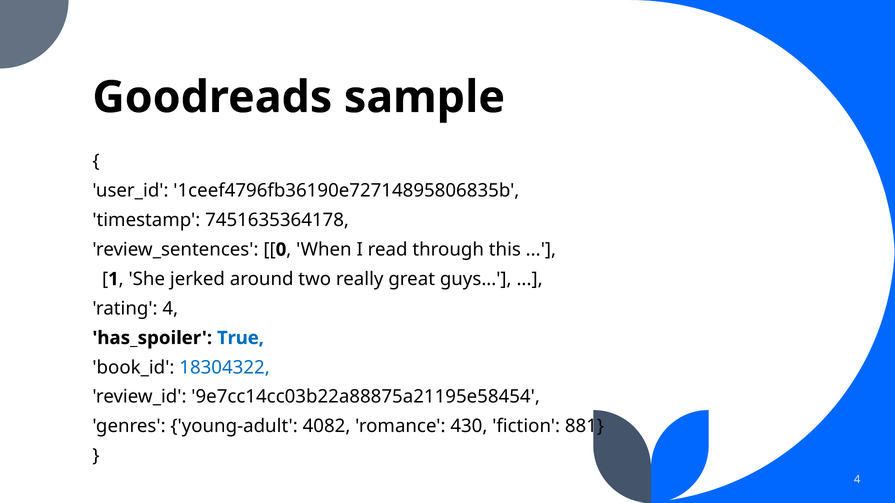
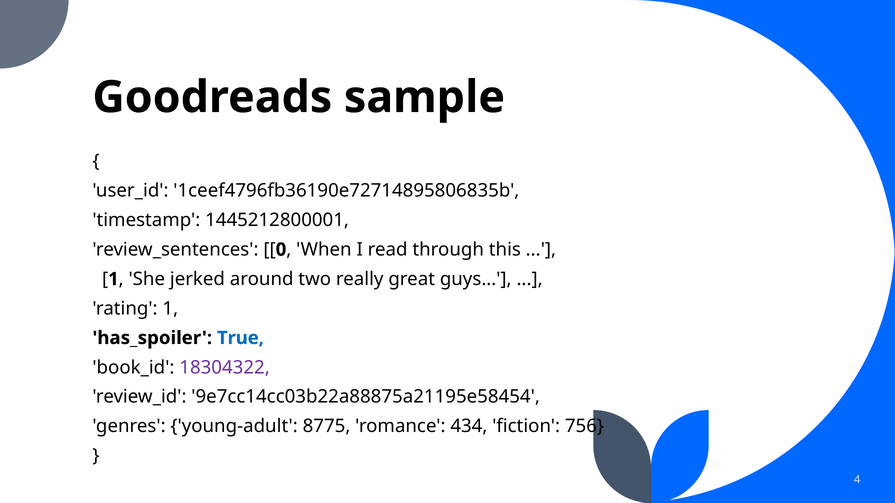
7451635364178: 7451635364178 -> 1445212800001 (277, 220)
rating 4: 4 -> 1 (170, 309)
18304322 colour: blue -> purple (225, 368)
4082: 4082 -> 8775 (327, 427)
430: 430 -> 434 (469, 427)
881: 881 -> 756 (585, 427)
